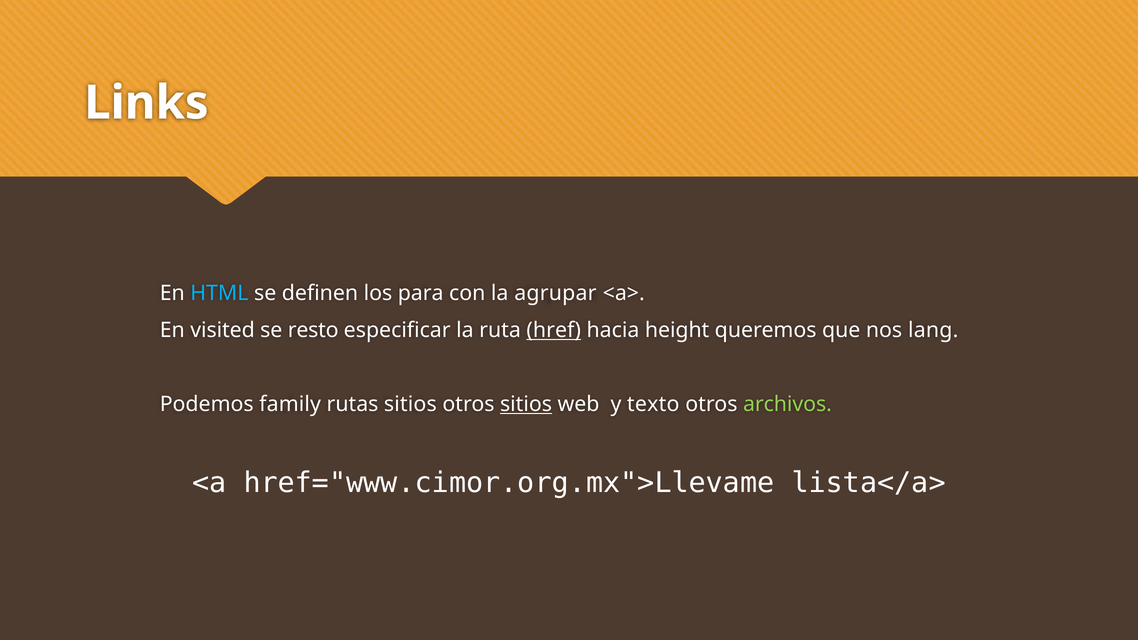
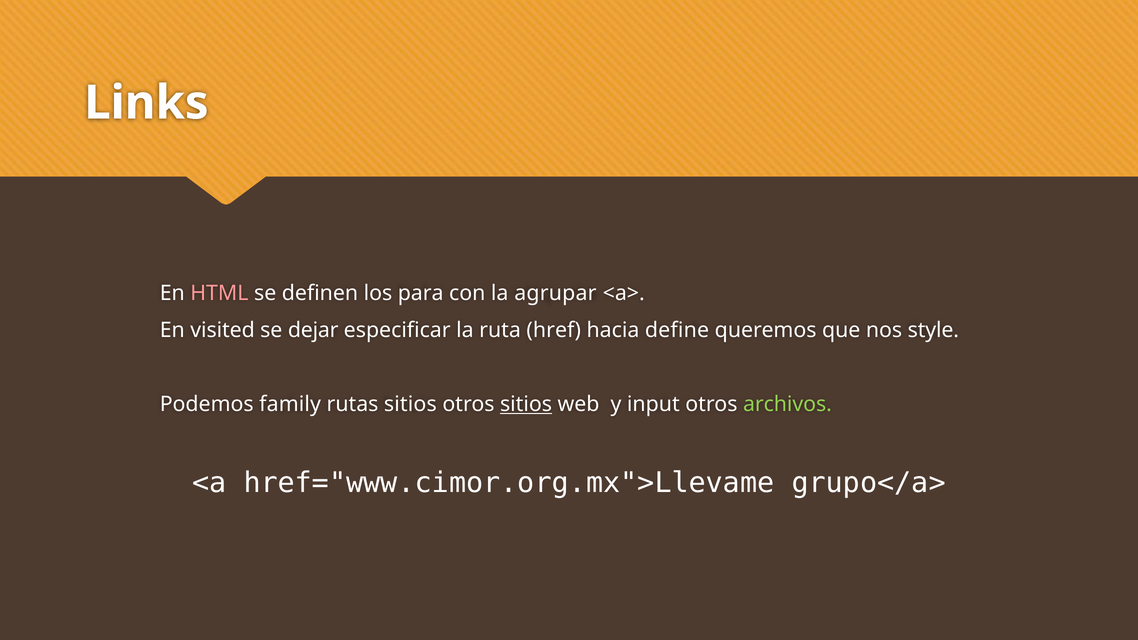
HTML colour: light blue -> pink (219, 293)
resto: resto -> dejar (313, 330)
href underline: present -> none (554, 330)
height: height -> define (677, 330)
lang: lang -> style (933, 330)
texto: texto -> input (653, 404)
lista</a>: lista</a> -> grupo</a> (869, 483)
